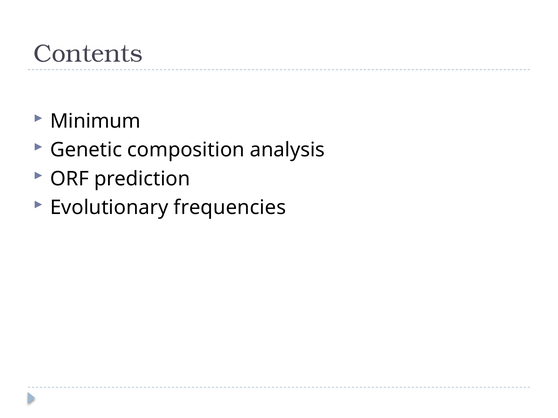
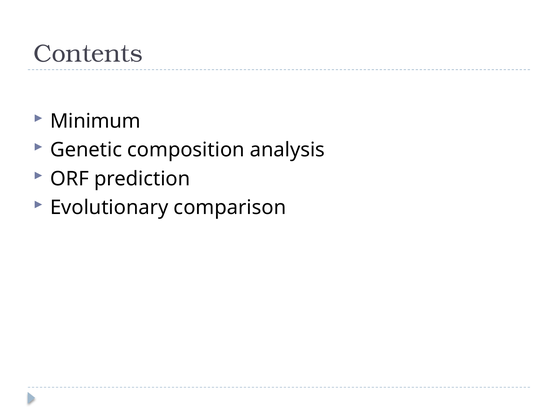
frequencies: frequencies -> comparison (230, 208)
